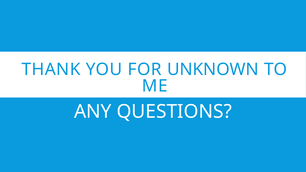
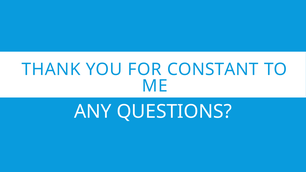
UNKNOWN: UNKNOWN -> CONSTANT (213, 69)
